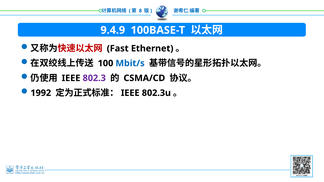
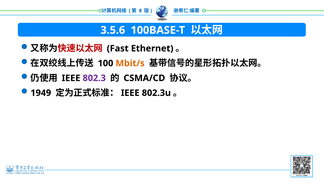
9.4.9: 9.4.9 -> 3.5.6 (113, 30)
Mbit/s colour: blue -> orange (130, 63)
1992: 1992 -> 1949 (41, 93)
